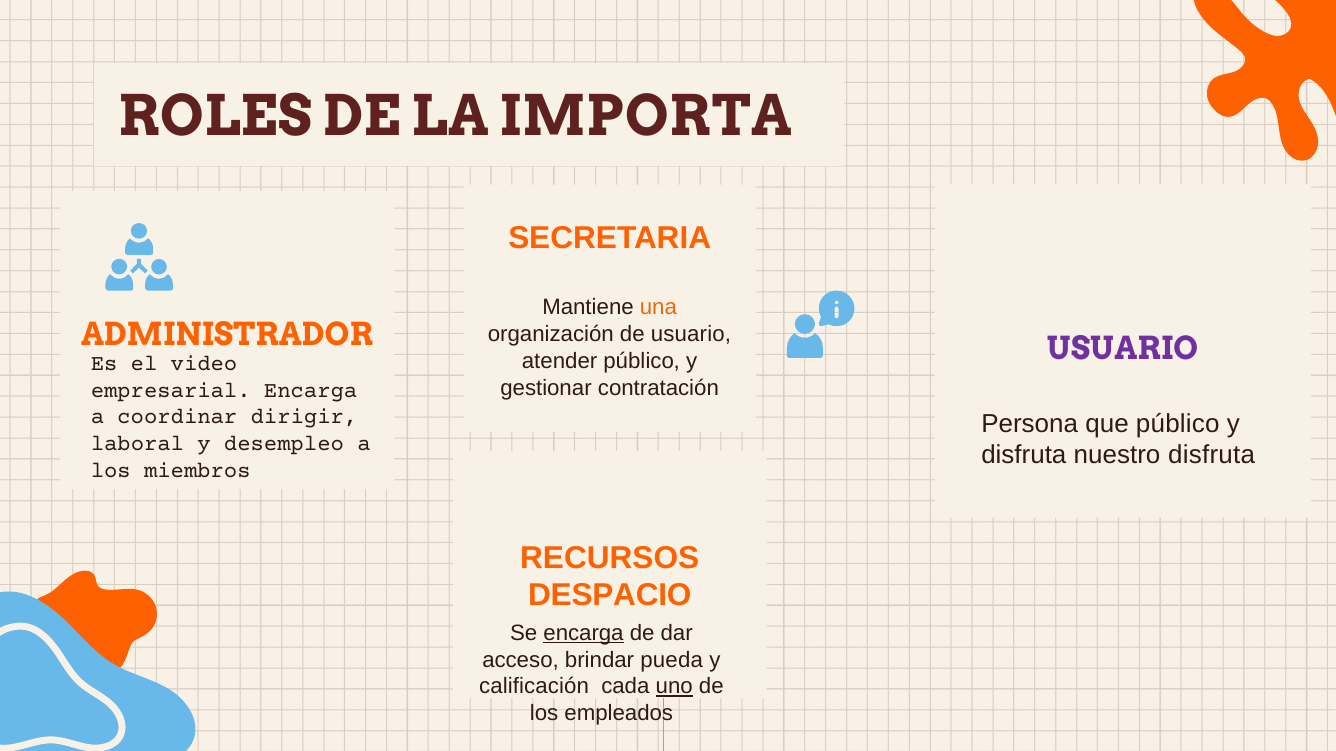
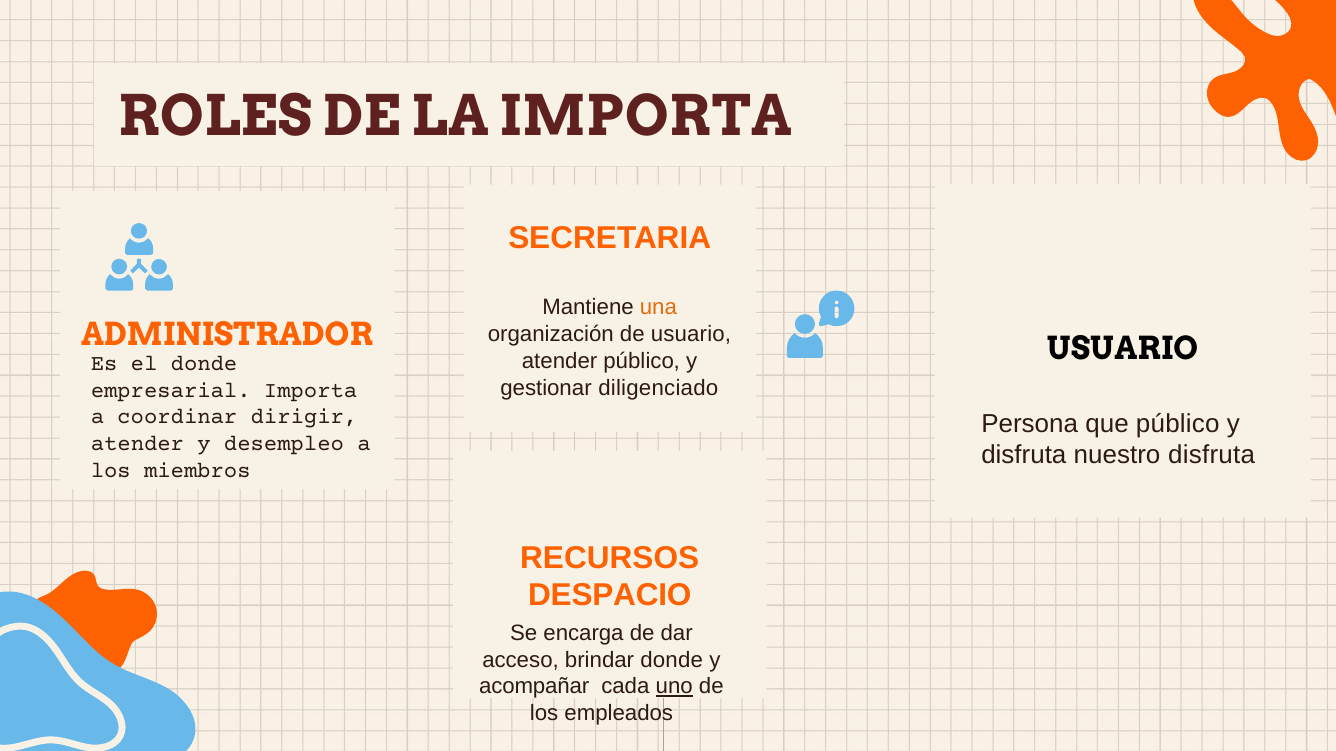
USUARIO colour: purple -> black (1123, 349)
el video: video -> donde (204, 363)
contratación: contratación -> diligenciado (658, 388)
empresarial Encarga: Encarga -> Importa (311, 390)
laboral: laboral -> atender (137, 444)
encarga underline: present -> none (584, 634)
brindar pueda: pueda -> donde (672, 660)
calificación: calificación -> acompañar (534, 687)
